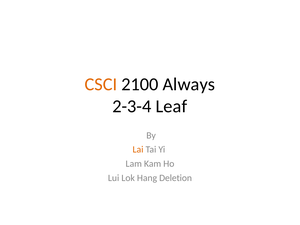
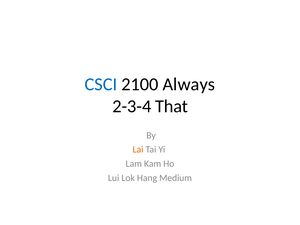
CSCI colour: orange -> blue (101, 84)
Leaf: Leaf -> That (172, 106)
Deletion: Deletion -> Medium (176, 178)
